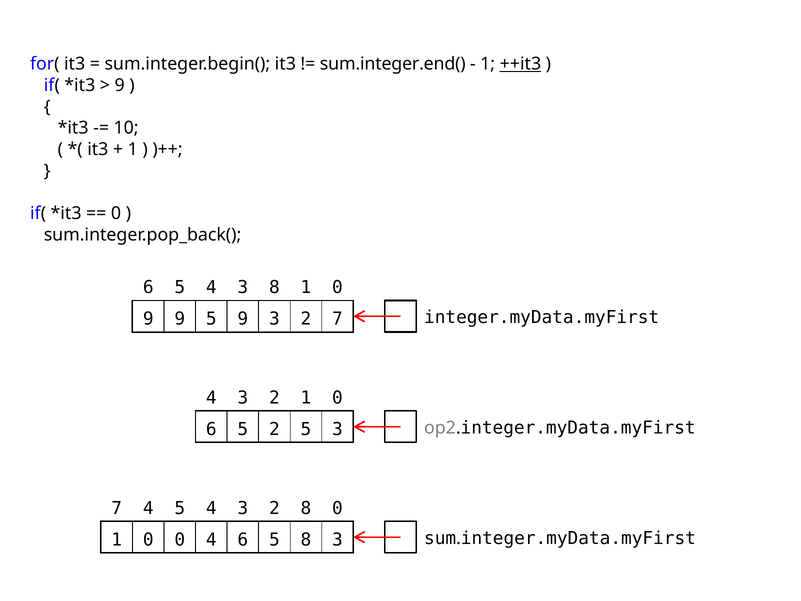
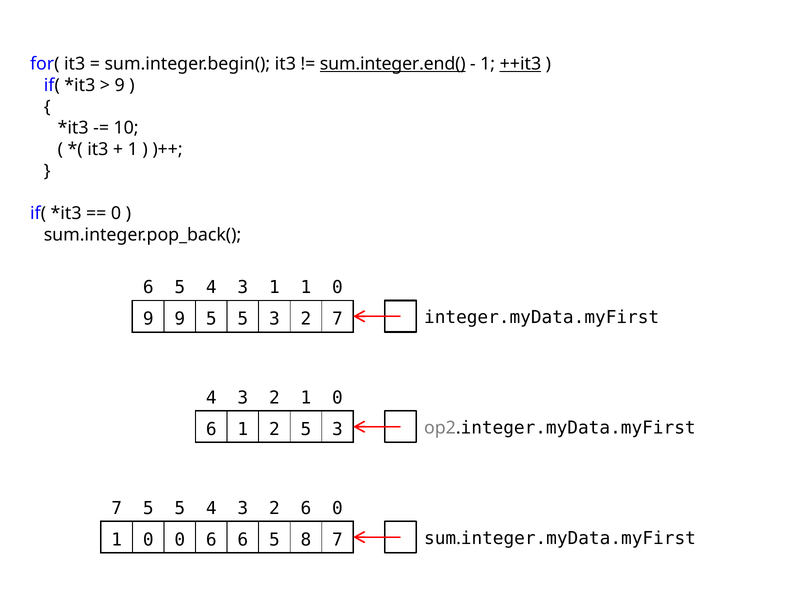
sum.integer.end( underline: none -> present (393, 64)
3 8: 8 -> 1 (274, 287)
9 5 9: 9 -> 5 (243, 319)
5: 5 -> 1 (243, 429)
4: 4 -> 5 (148, 508)
2 8: 8 -> 6 (306, 508)
0 0 4: 4 -> 6 (211, 540)
8 3: 3 -> 7 (337, 540)
